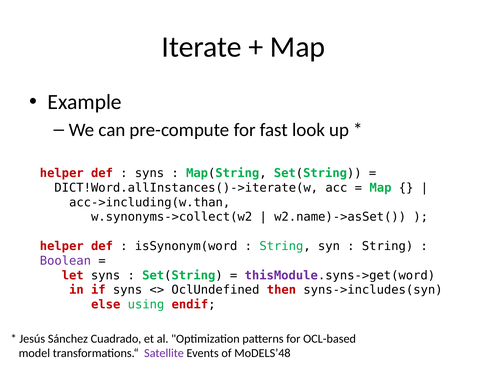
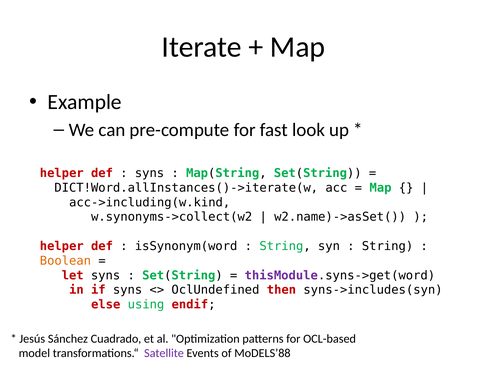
acc->including(w.than: acc->including(w.than -> acc->including(w.kind (150, 202)
Boolean colour: purple -> orange (65, 261)
MoDELS’48: MoDELS’48 -> MoDELS’88 (262, 354)
